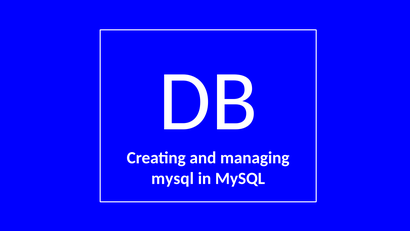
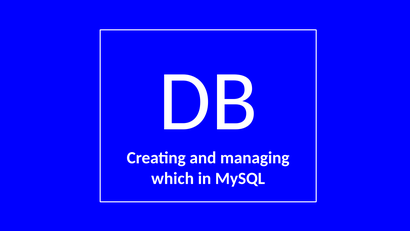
mysql: mysql -> which (173, 178)
